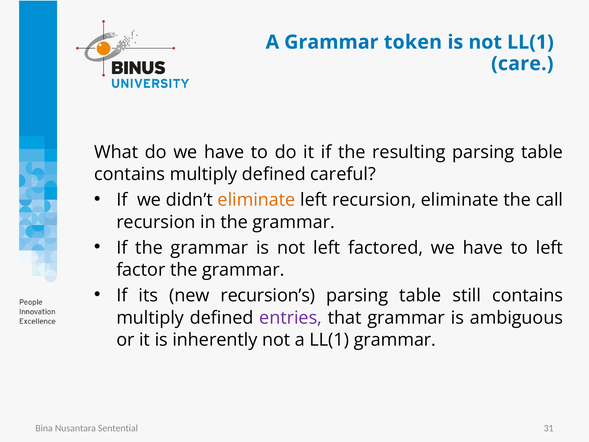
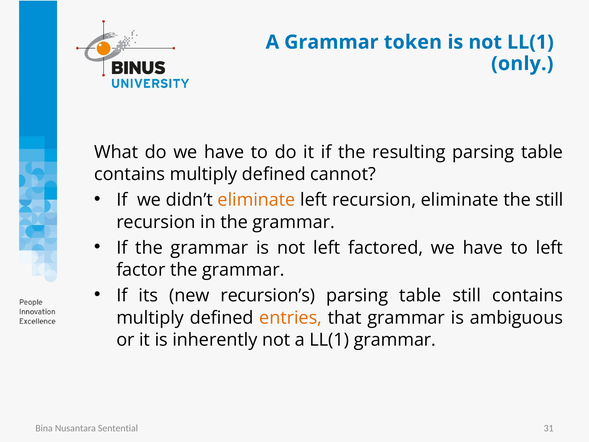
care: care -> only (522, 64)
careful: careful -> cannot (343, 174)
the call: call -> still (549, 200)
entries colour: purple -> orange (291, 318)
